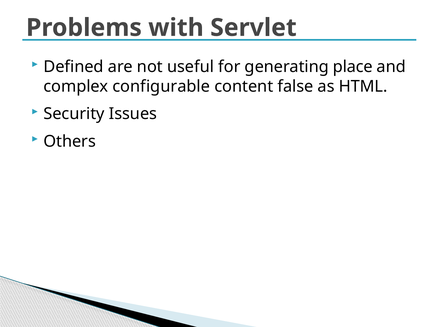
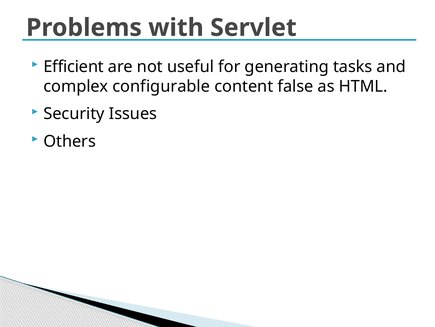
Defined: Defined -> Efficient (74, 67)
place: place -> tasks (353, 67)
